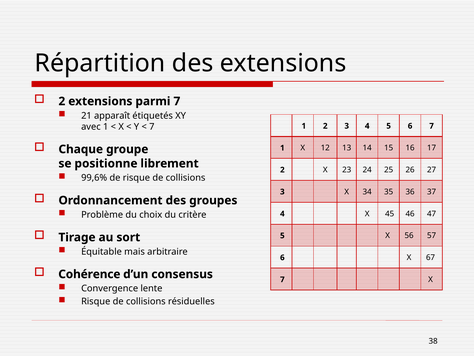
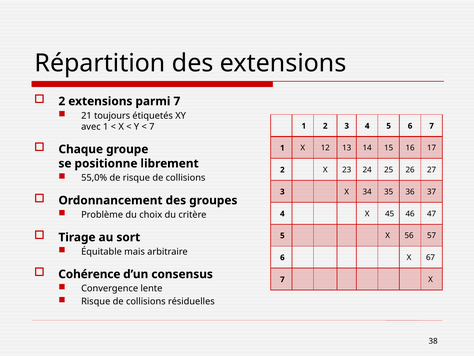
apparaît: apparaît -> toujours (112, 115)
99,6%: 99,6% -> 55,0% (94, 178)
